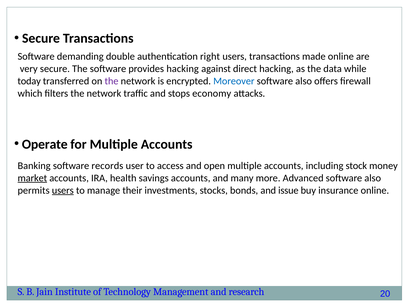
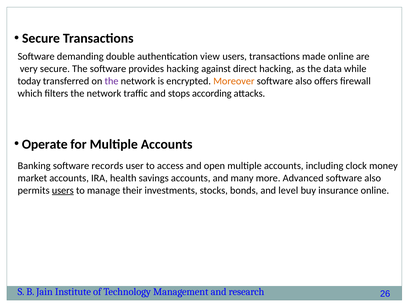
right: right -> view (210, 57)
Moreover colour: blue -> orange (234, 81)
economy: economy -> according (212, 93)
stock: stock -> clock (356, 166)
market underline: present -> none (32, 178)
issue: issue -> level (288, 190)
20: 20 -> 26 (385, 293)
